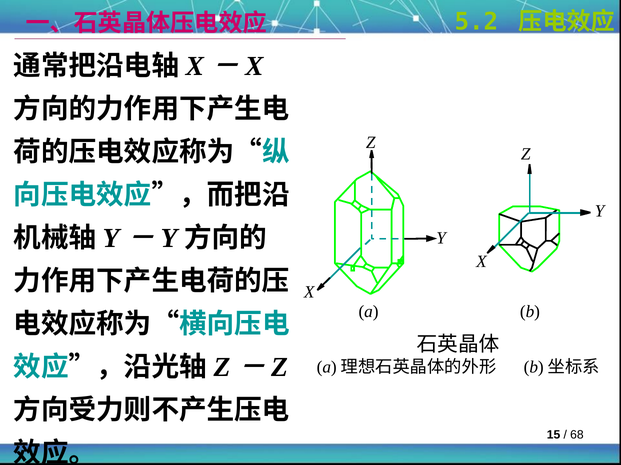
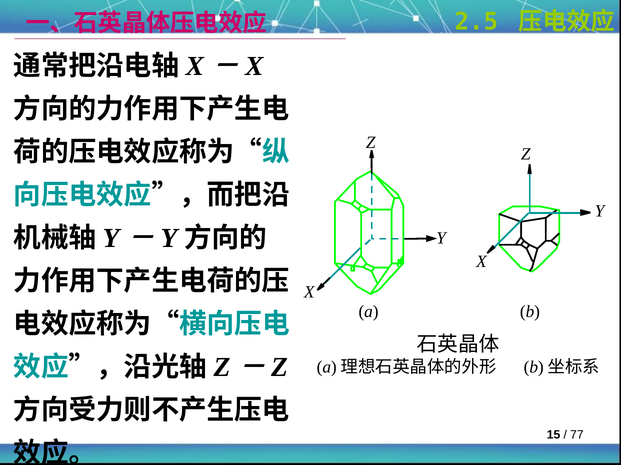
5.2: 5.2 -> 2.5 (476, 22)
68: 68 -> 77 (577, 435)
